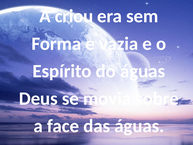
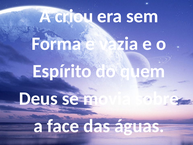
do águas: águas -> quem (143, 71)
